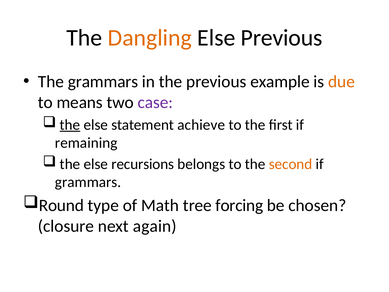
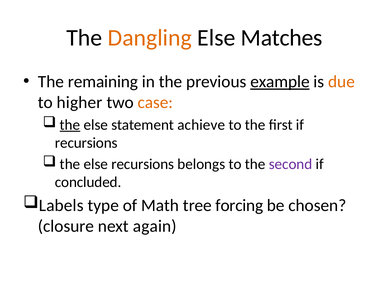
Else Previous: Previous -> Matches (282, 38)
The grammars: grammars -> remaining (103, 82)
example underline: none -> present (280, 82)
means: means -> higher (79, 102)
case colour: purple -> orange (155, 102)
remaining: remaining -> recursions (86, 143)
second colour: orange -> purple (291, 164)
grammars: grammars -> concluded (88, 182)
Round: Round -> Labels (61, 205)
